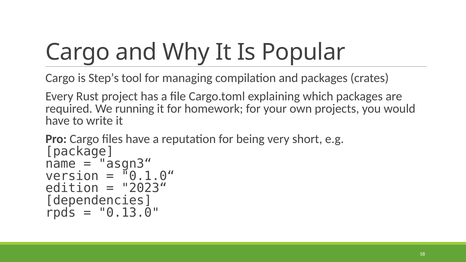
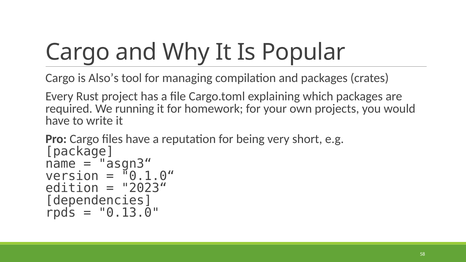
Step’s: Step’s -> Also’s (104, 78)
